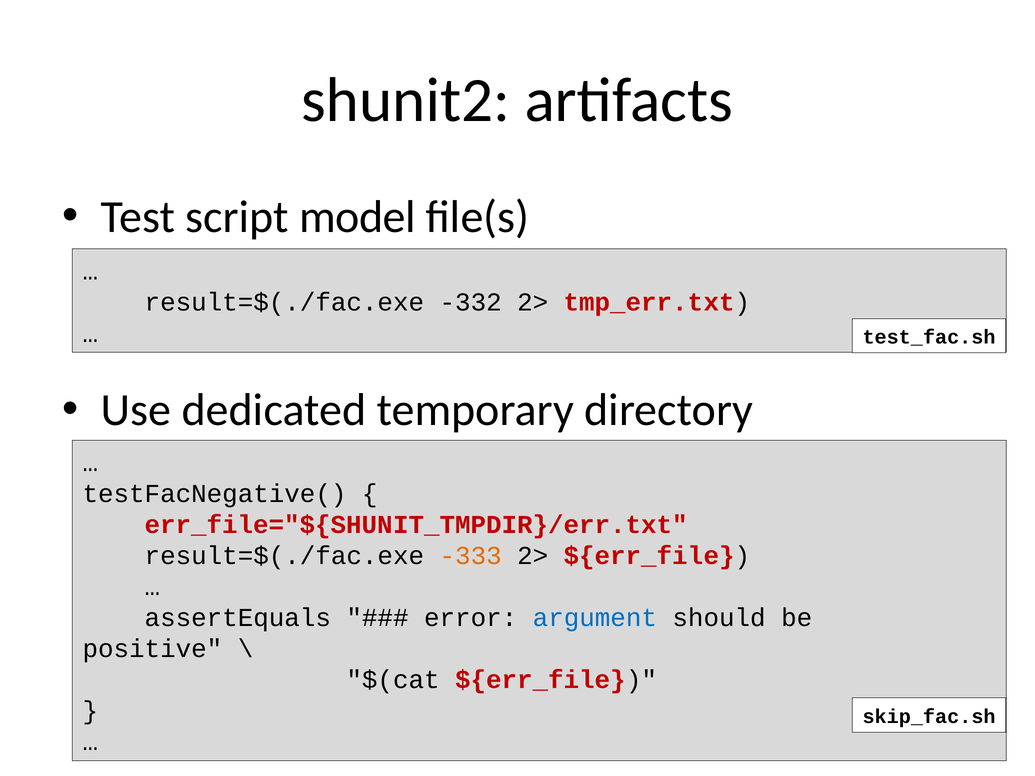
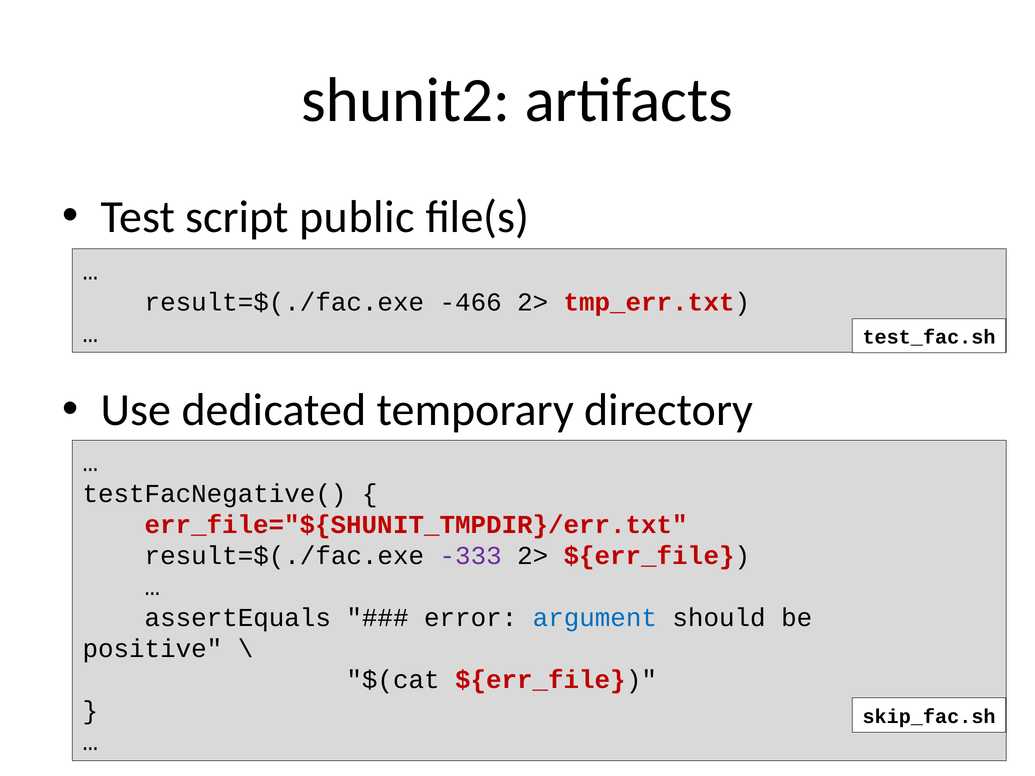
model: model -> public (357, 217)
-332: -332 -> -466 (471, 303)
-333 colour: orange -> purple (471, 556)
